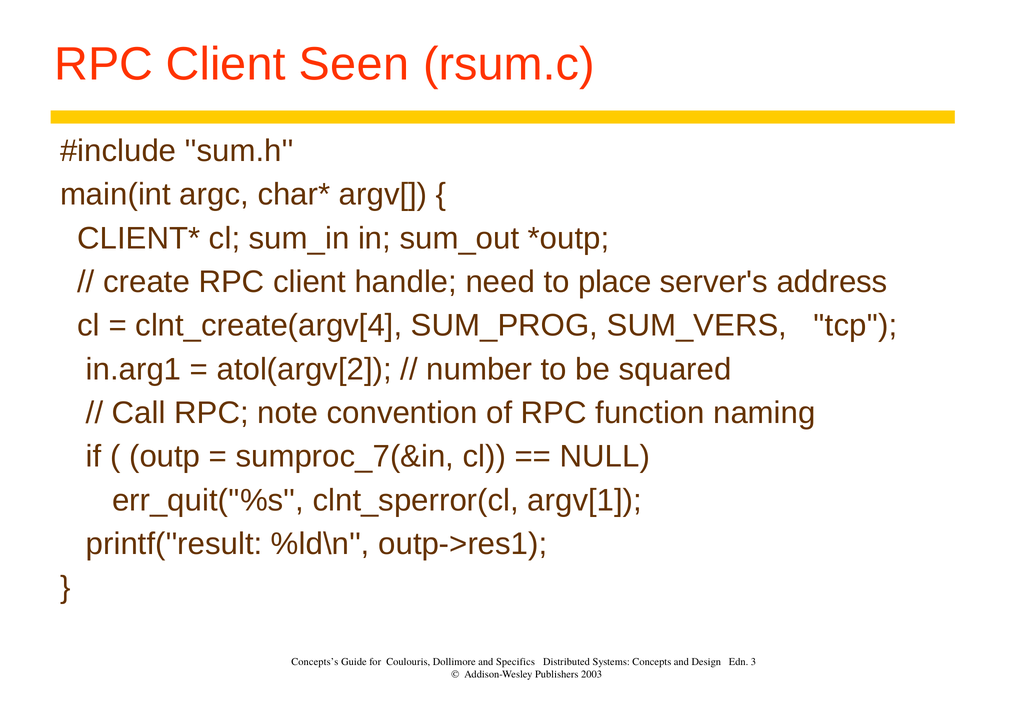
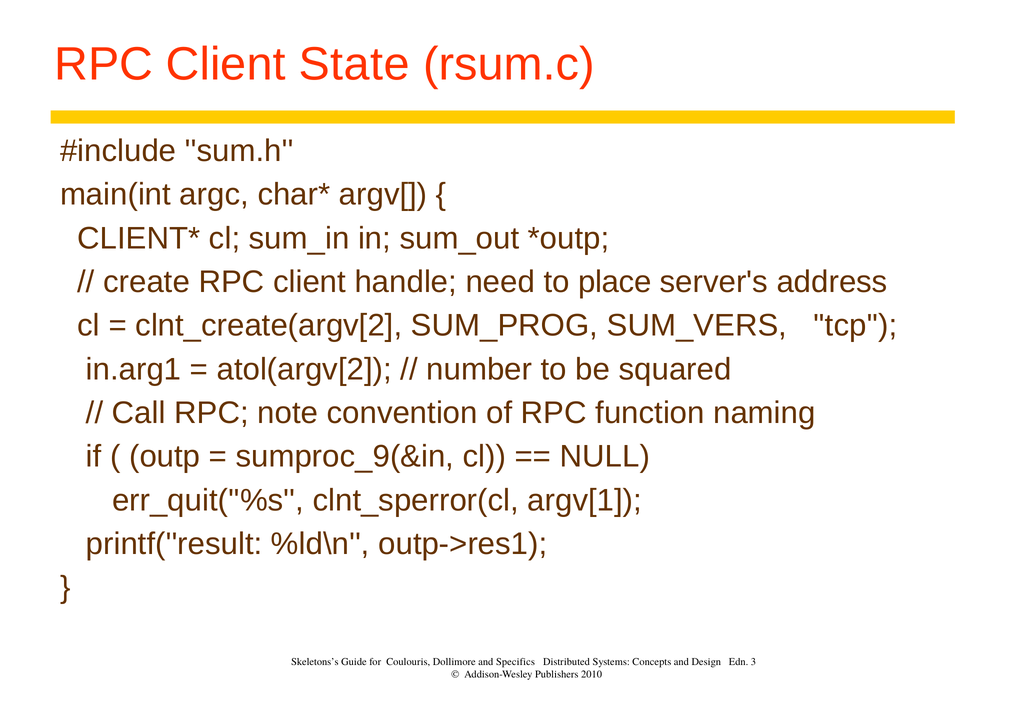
Seen: Seen -> State (354, 64)
clnt_create(argv[4: clnt_create(argv[4 -> clnt_create(argv[2 (269, 326)
sumproc_7(&in: sumproc_7(&in -> sumproc_9(&in (345, 457)
Concepts’s: Concepts’s -> Skeletons’s (315, 662)
2003: 2003 -> 2010 (592, 674)
